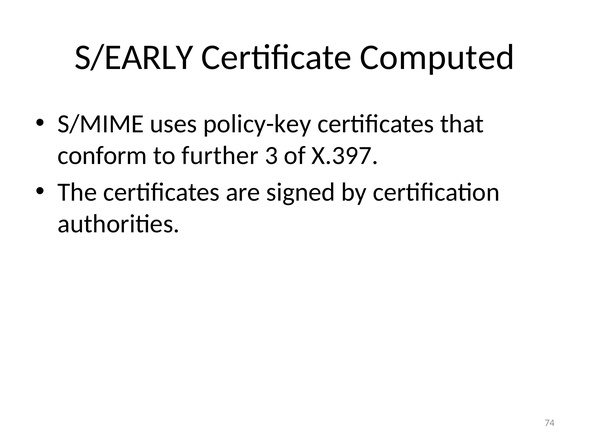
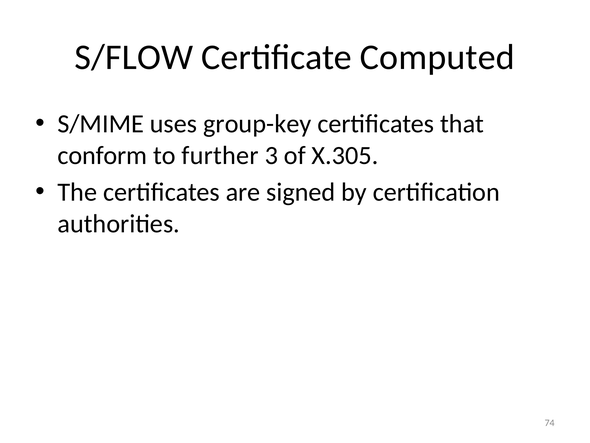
S/EARLY: S/EARLY -> S/FLOW (134, 57)
policy-key: policy-key -> group-key (257, 124)
X.397: X.397 -> X.305 (345, 155)
